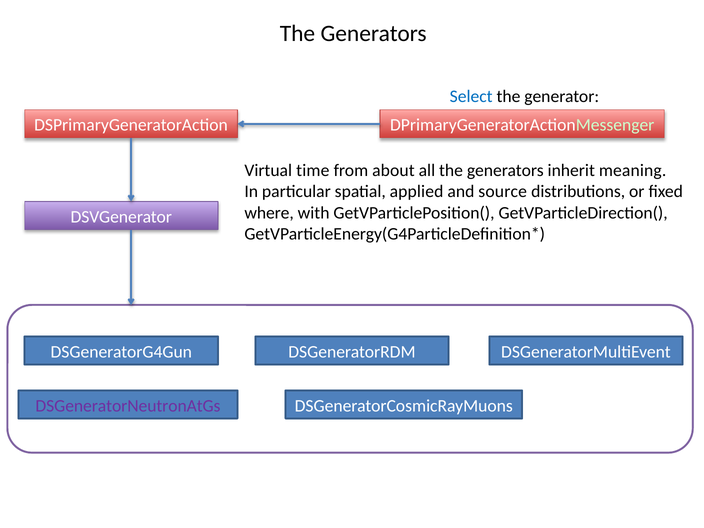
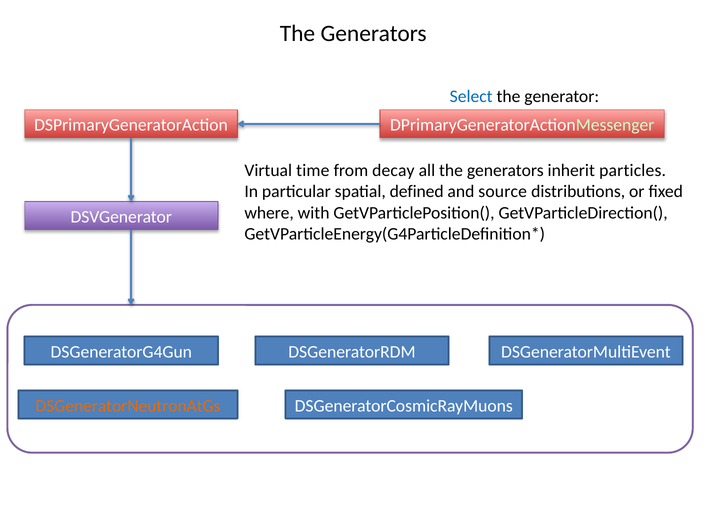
about: about -> decay (393, 170)
meaning: meaning -> particles (633, 170)
applied: applied -> defined (417, 192)
DSGeneratorNeutronAtGs colour: purple -> orange (128, 406)
